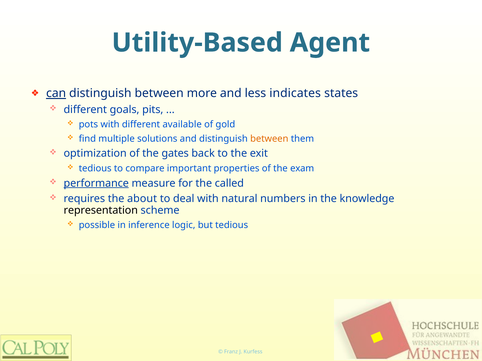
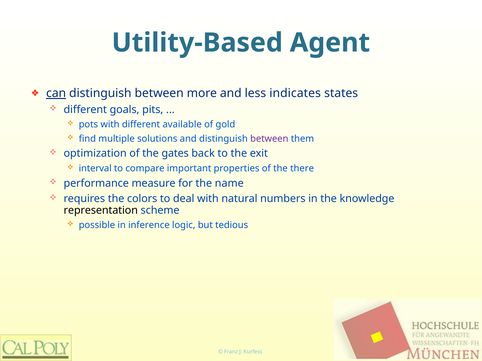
between colour: orange -> purple (269, 139)
tedious: tedious -> interval (95, 169)
exam: exam -> there (302, 169)
performance underline: present -> none (96, 183)
called: called -> name (229, 183)
about: about -> colors (142, 199)
